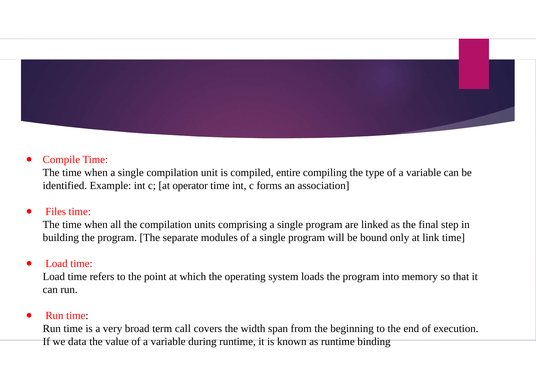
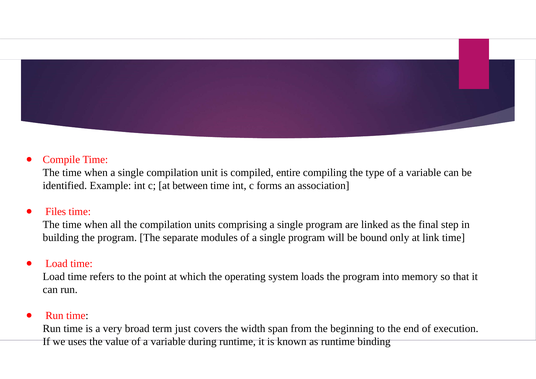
operator: operator -> between (190, 186)
call: call -> just (183, 329)
data: data -> uses (77, 342)
